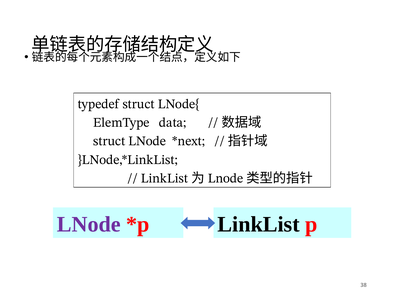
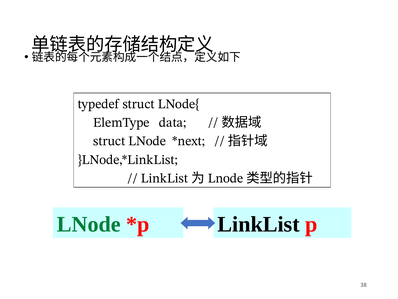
LNode colour: purple -> green (89, 224)
